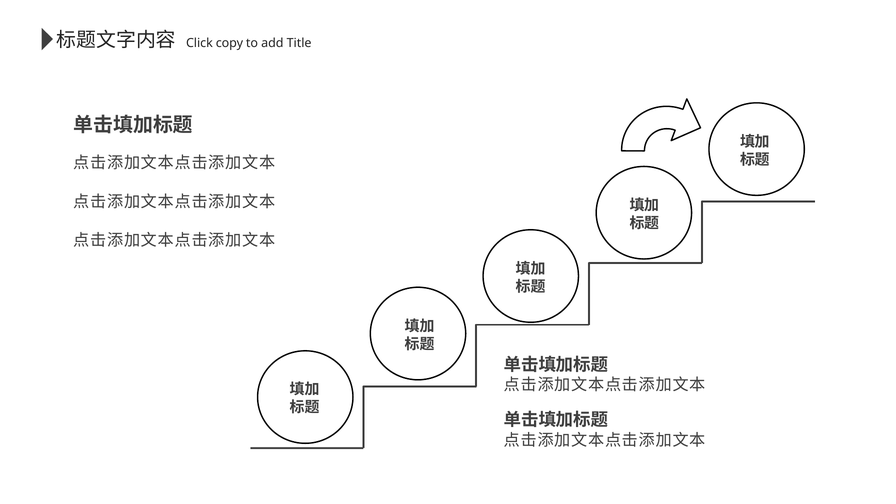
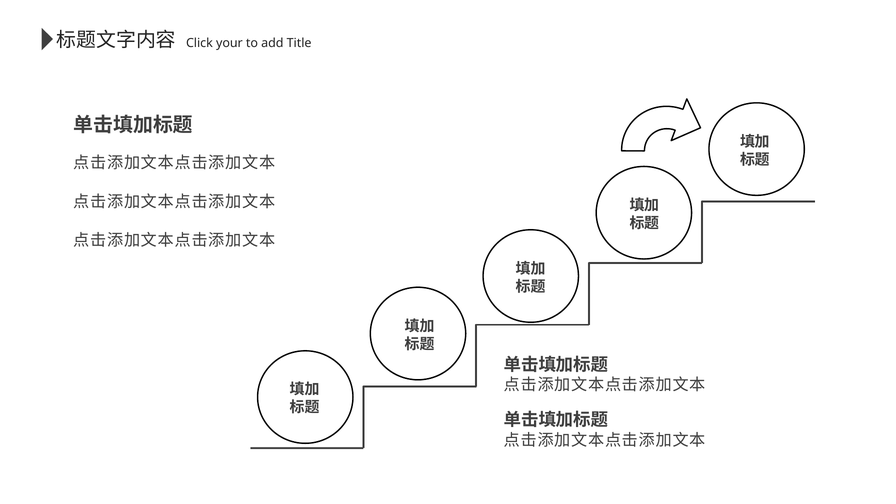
copy: copy -> your (229, 43)
